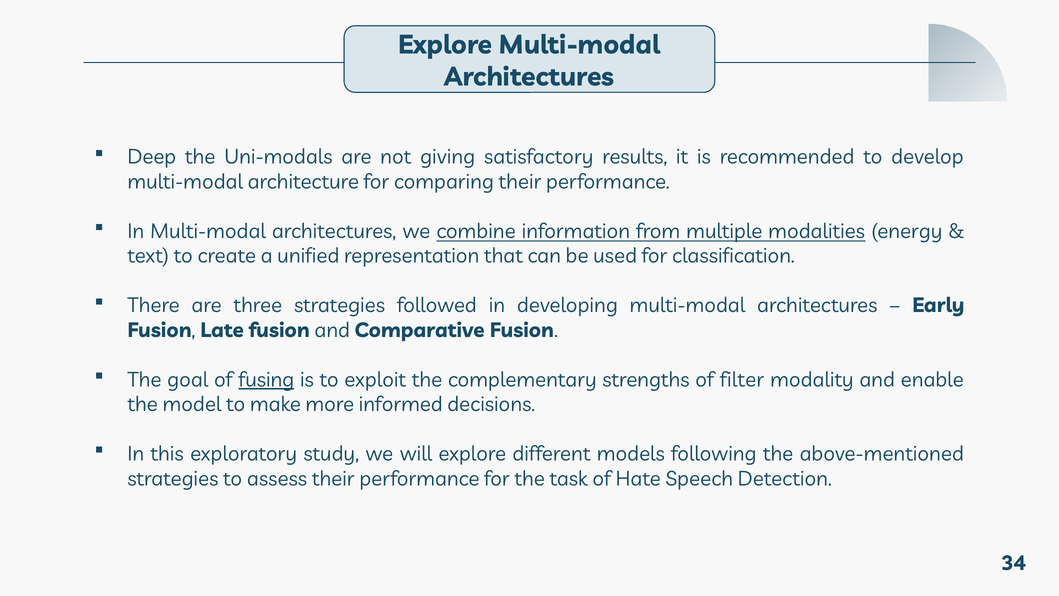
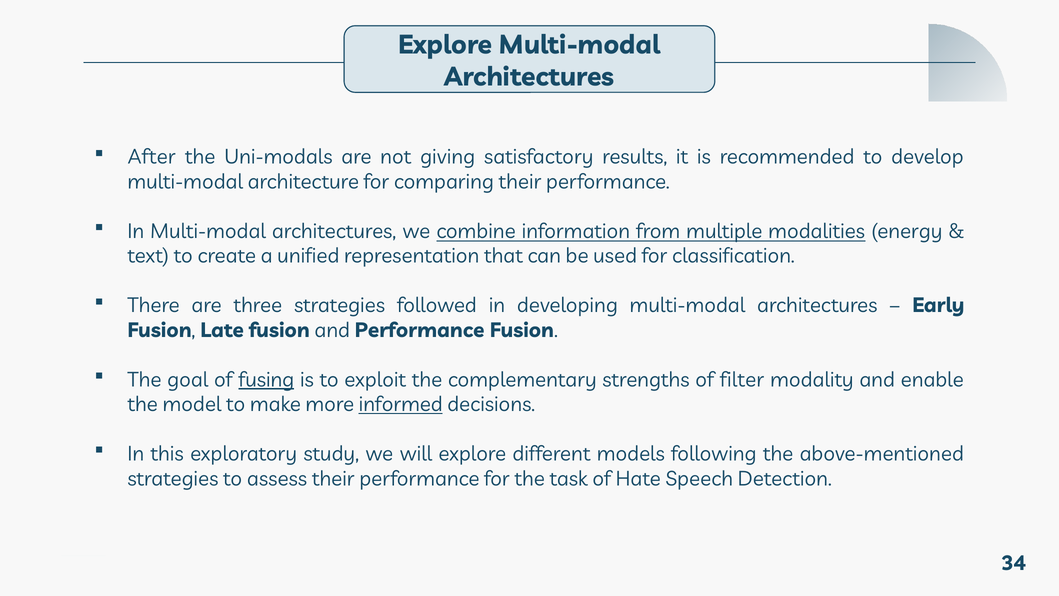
Deep: Deep -> After (152, 157)
and Comparative: Comparative -> Performance (420, 330)
informed underline: none -> present (401, 404)
